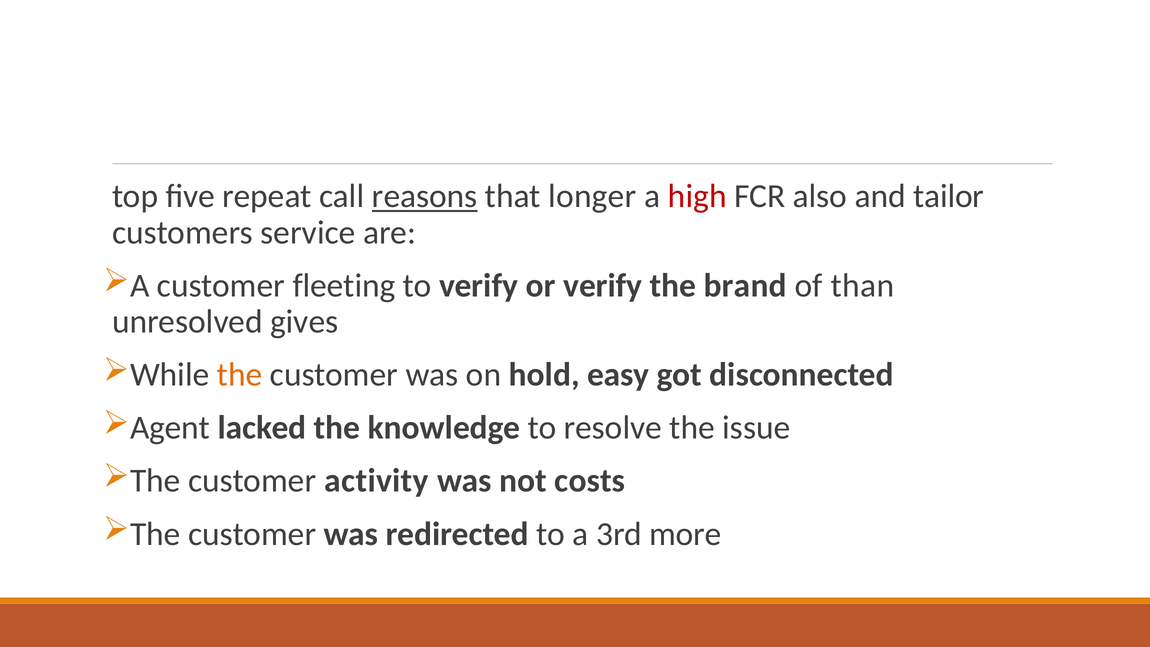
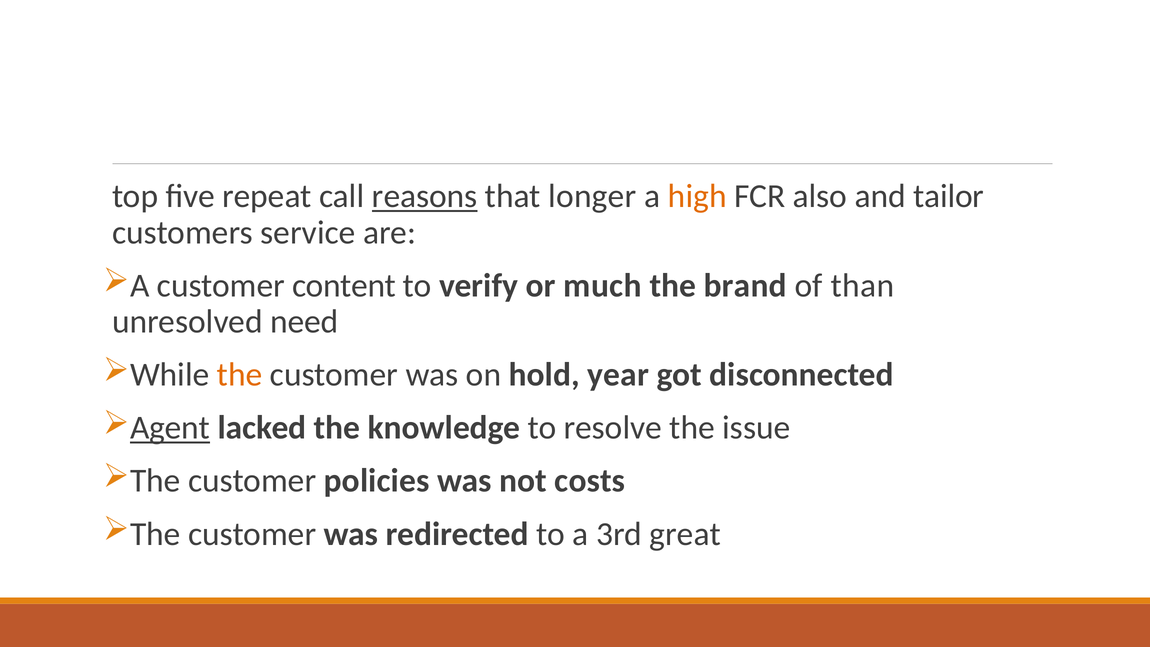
high colour: red -> orange (697, 196)
fleeting: fleeting -> content (344, 286)
or verify: verify -> much (603, 286)
gives: gives -> need (304, 322)
easy: easy -> year (618, 375)
Agent underline: none -> present (170, 428)
activity: activity -> policies (377, 481)
more: more -> great (685, 534)
